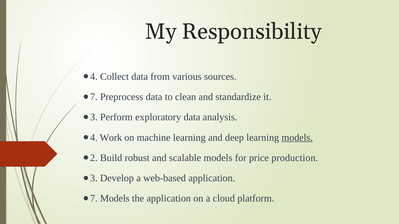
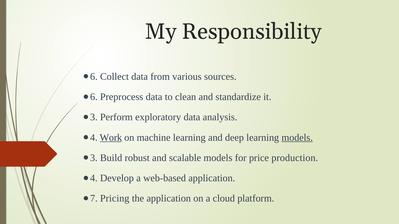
4: 4 -> 6 (94, 77)
7: 7 -> 6 (94, 97)
Work underline: none -> present (111, 138)
2: 2 -> 3 (94, 158)
3: 3 -> 4 (94, 178)
7 Models: Models -> Pricing (115, 199)
